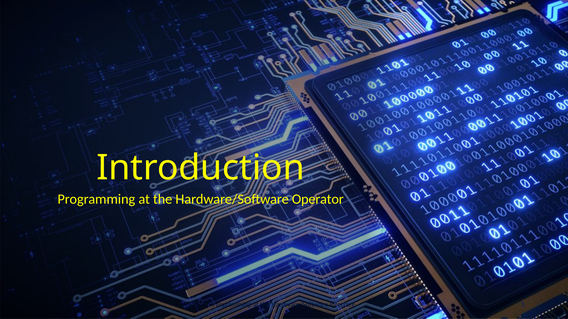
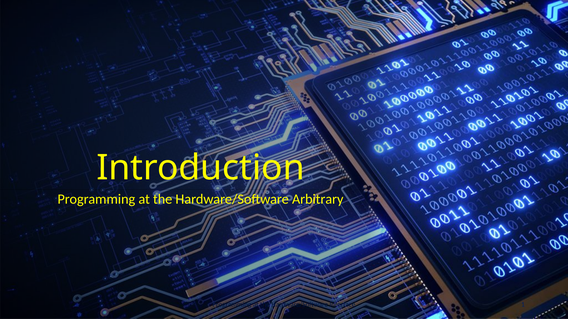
Operator: Operator -> Arbitrary (318, 199)
